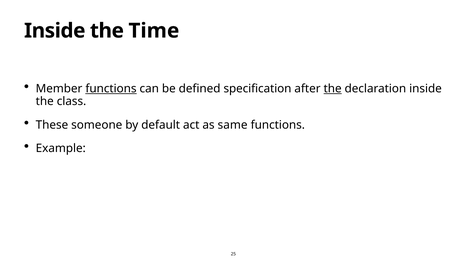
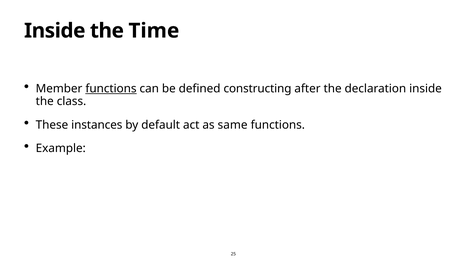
specification: specification -> constructing (257, 89)
the underline: present -> none (333, 89)
someone: someone -> instances (97, 125)
